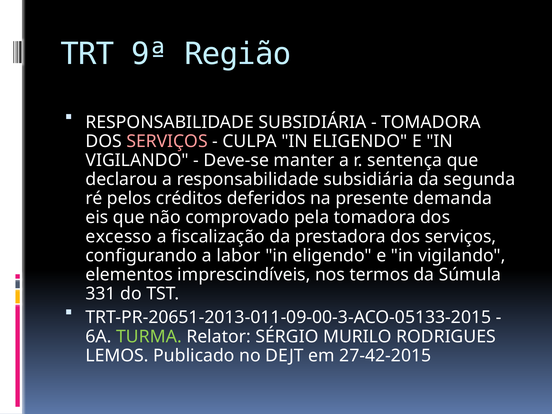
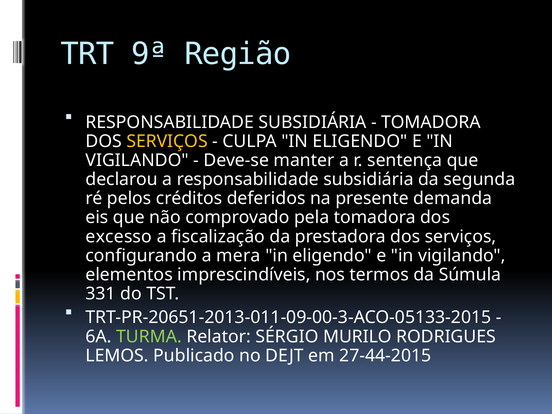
SERVIÇOS colour: pink -> yellow (167, 141)
labor: labor -> mera (238, 256)
27-42-2015: 27-42-2015 -> 27-44-2015 (385, 356)
